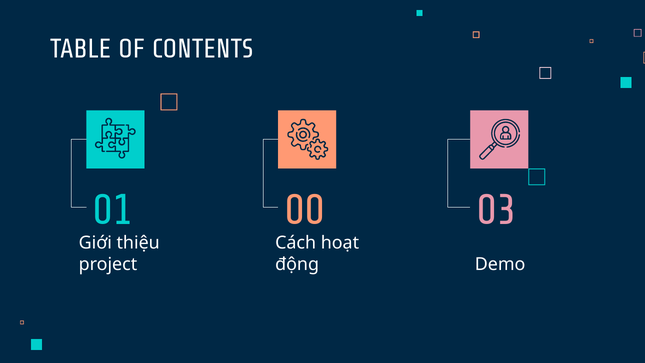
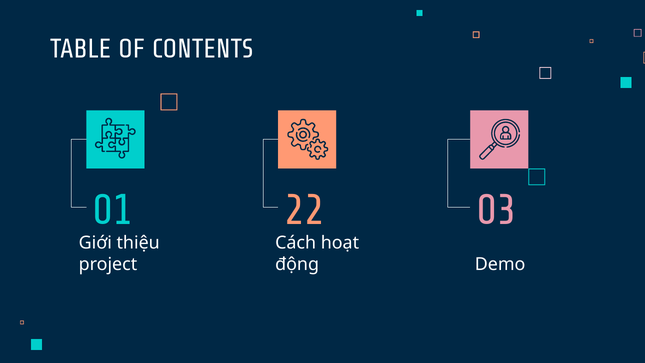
00: 00 -> 22 (305, 210)
